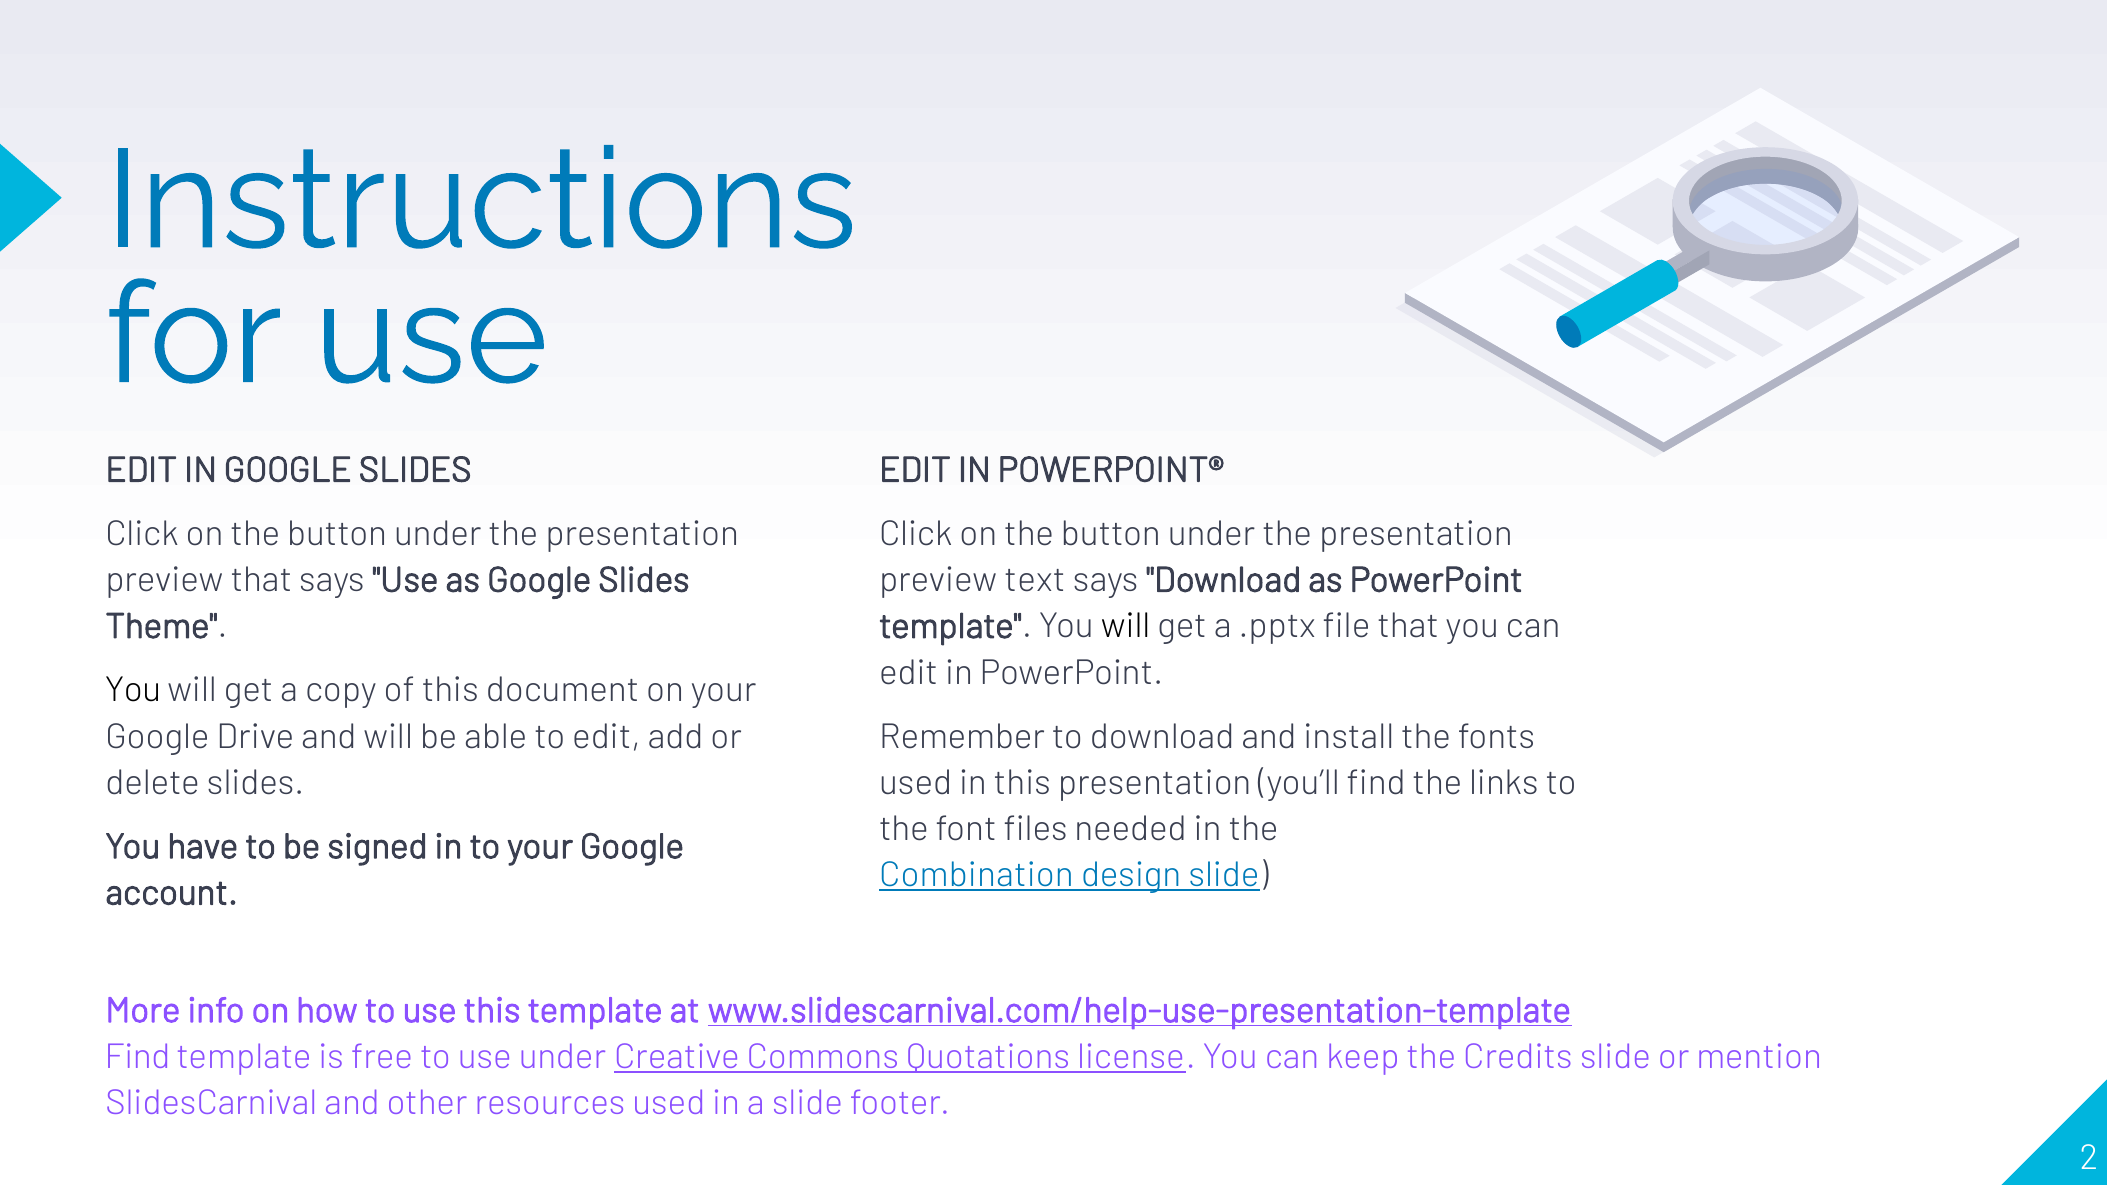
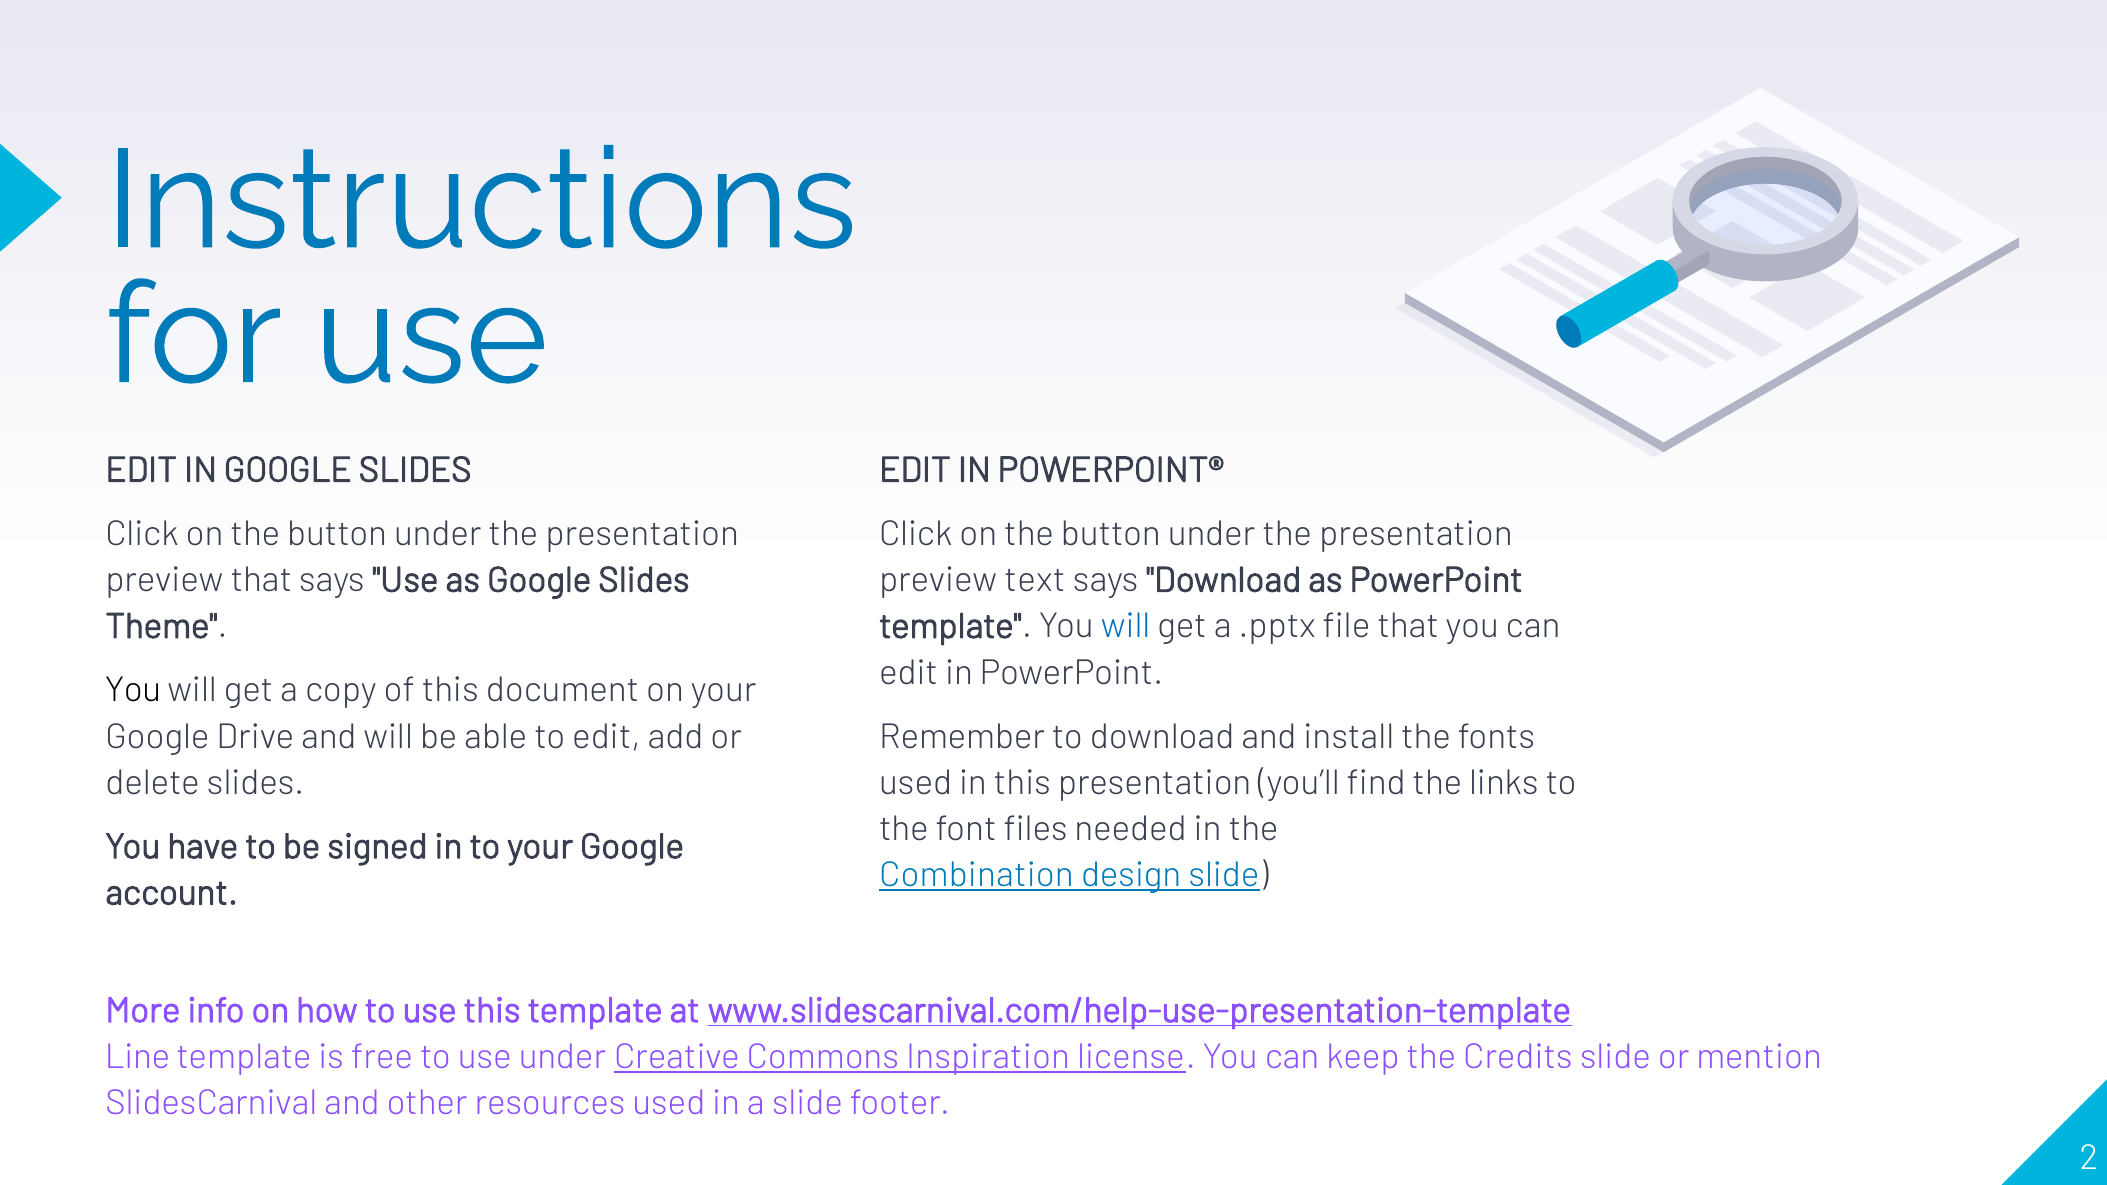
will colour: black -> blue (1126, 626)
Find: Find -> Line (138, 1057)
Quotations: Quotations -> Inspiration (988, 1057)
